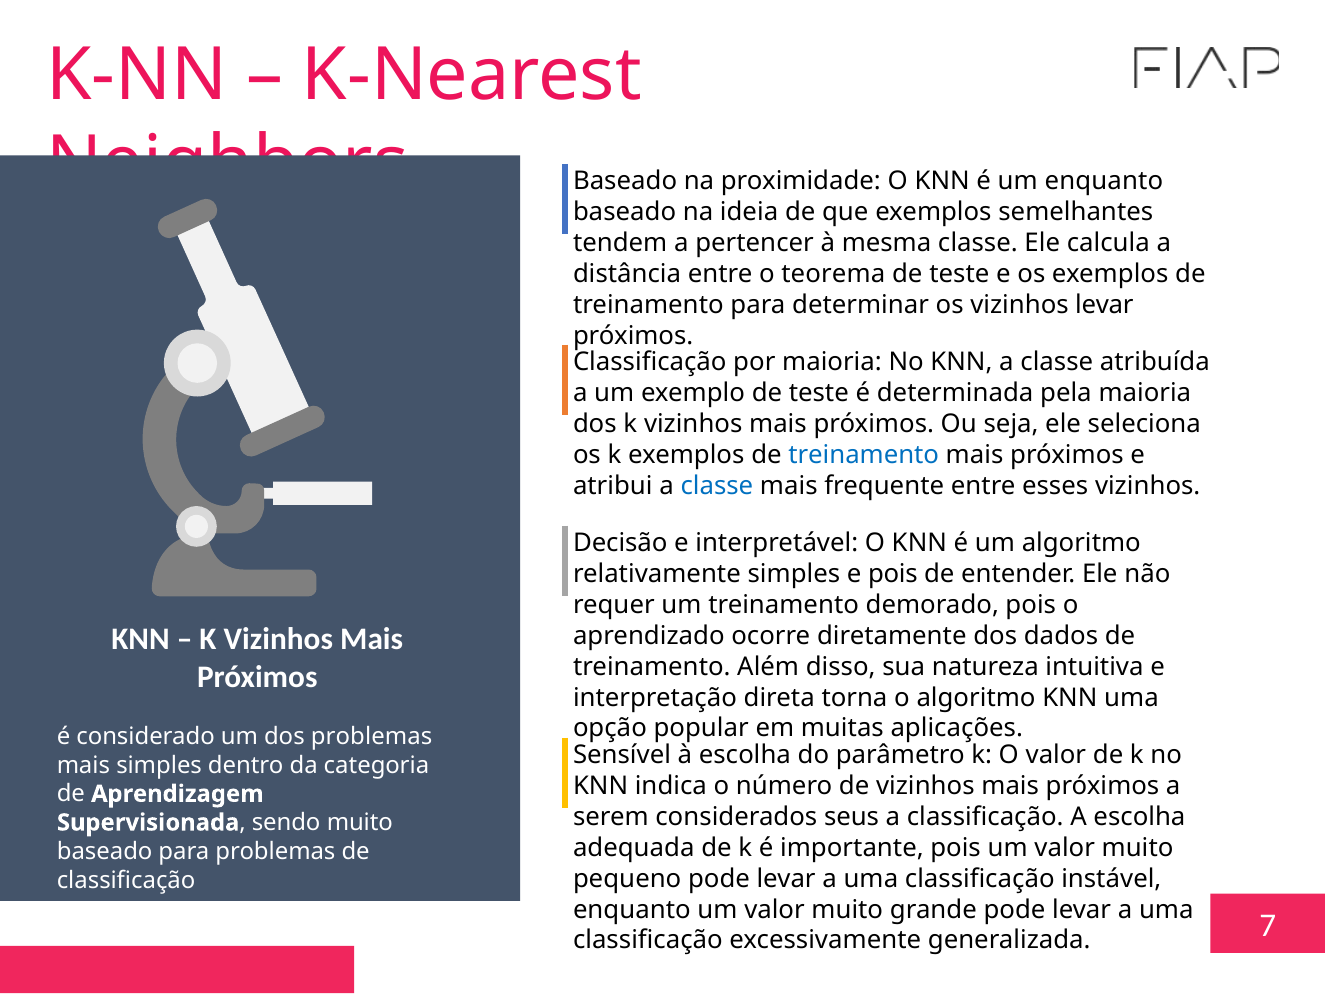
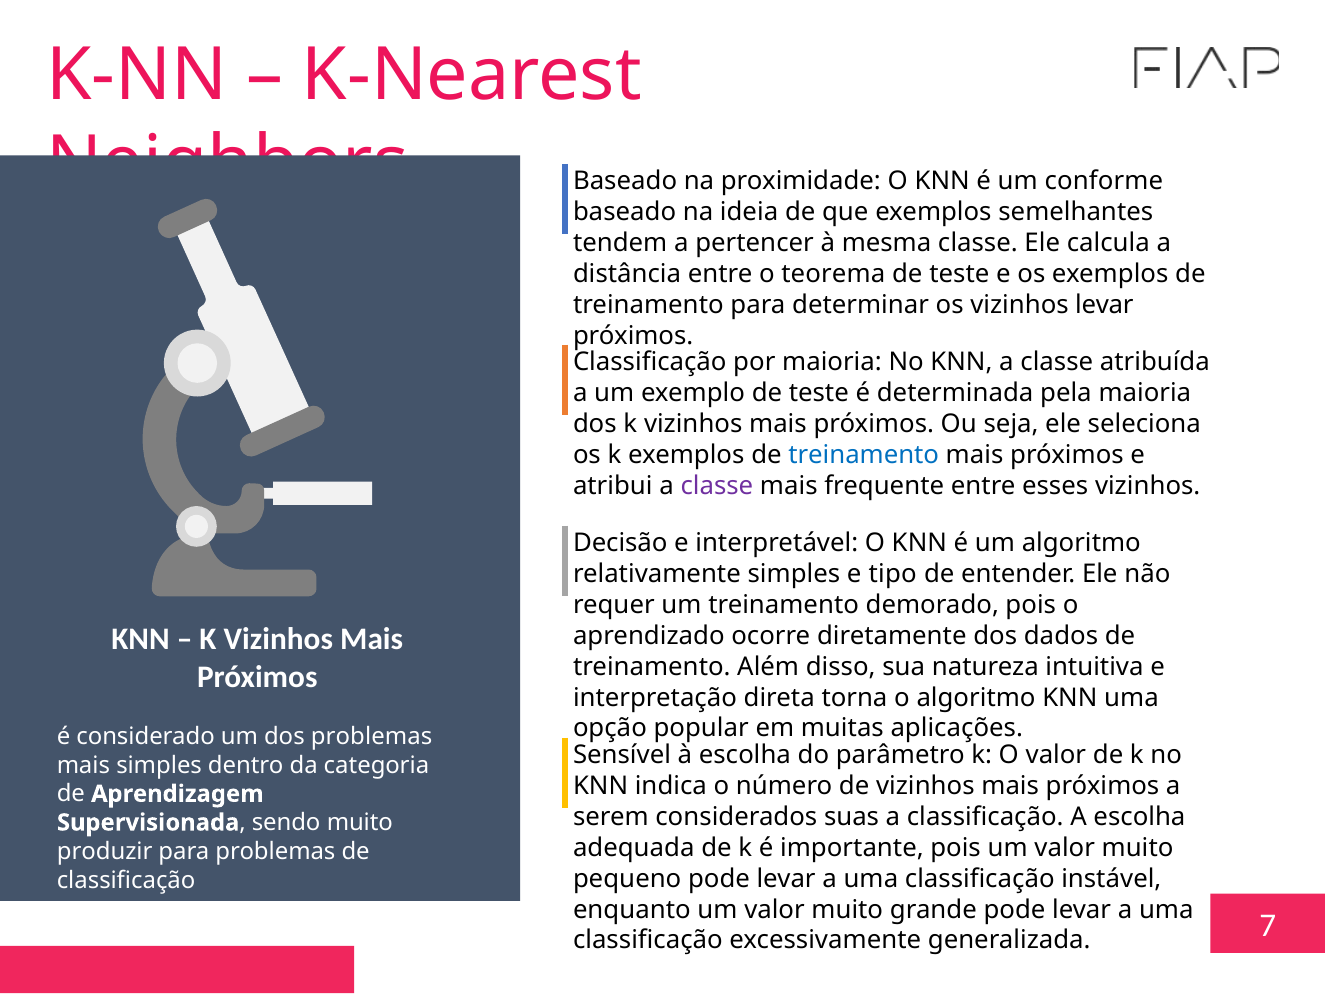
um enquanto: enquanto -> conforme (1104, 181)
classe colour: blue -> purple (717, 486)
e pois: pois -> tipo (893, 574)
seus: seus -> suas (852, 816)
baseado: baseado -> produzir (105, 851)
